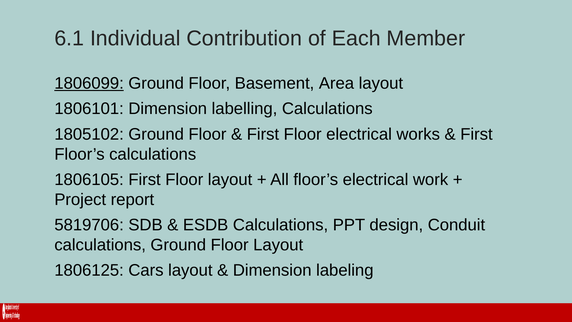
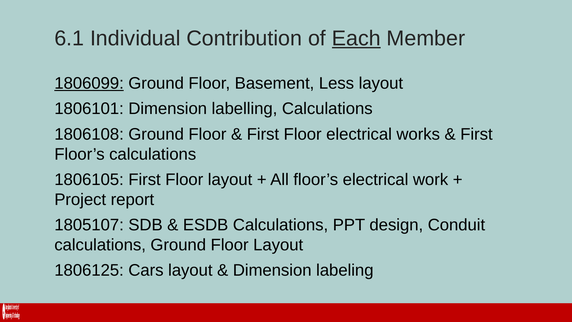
Each underline: none -> present (356, 39)
Area: Area -> Less (336, 83)
1805102: 1805102 -> 1806108 (89, 134)
5819706: 5819706 -> 1805107 (89, 225)
